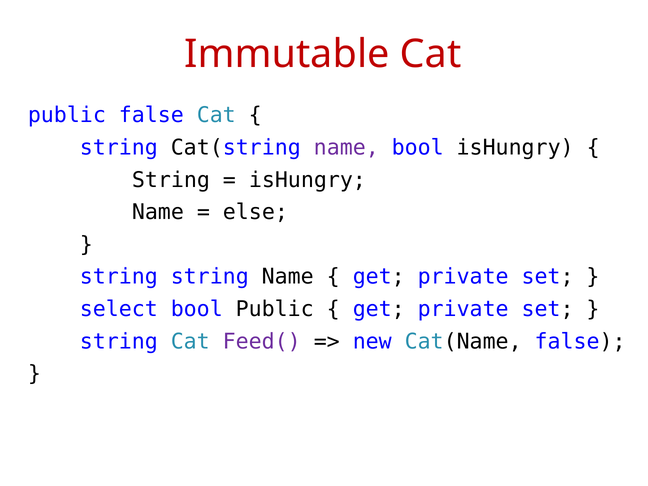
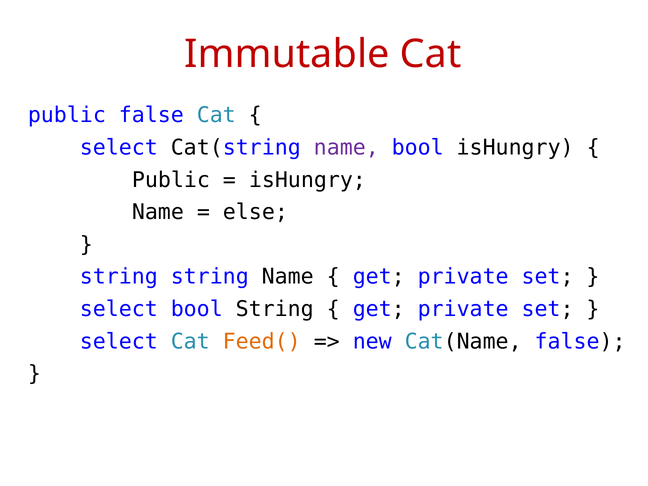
string: string -> select (119, 148)
String: String -> Public (171, 180)
bool Public: Public -> String (275, 309)
string: string -> select (119, 342)
Feed( colour: purple -> orange (262, 342)
